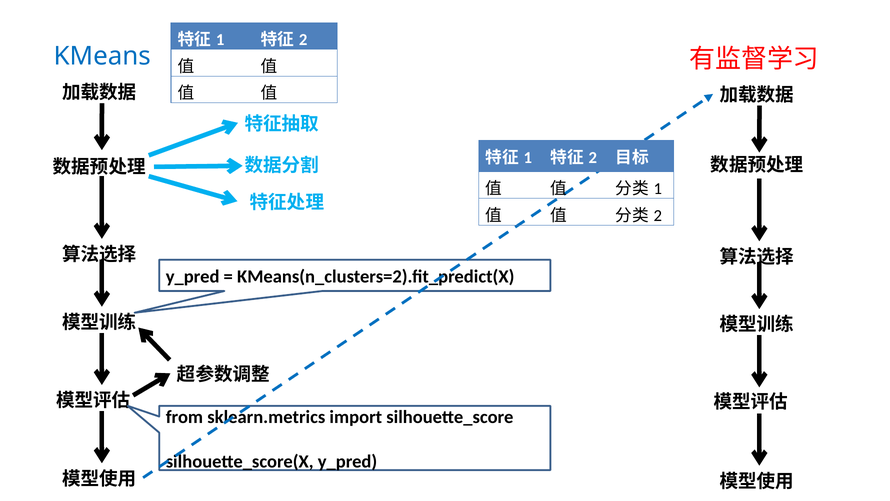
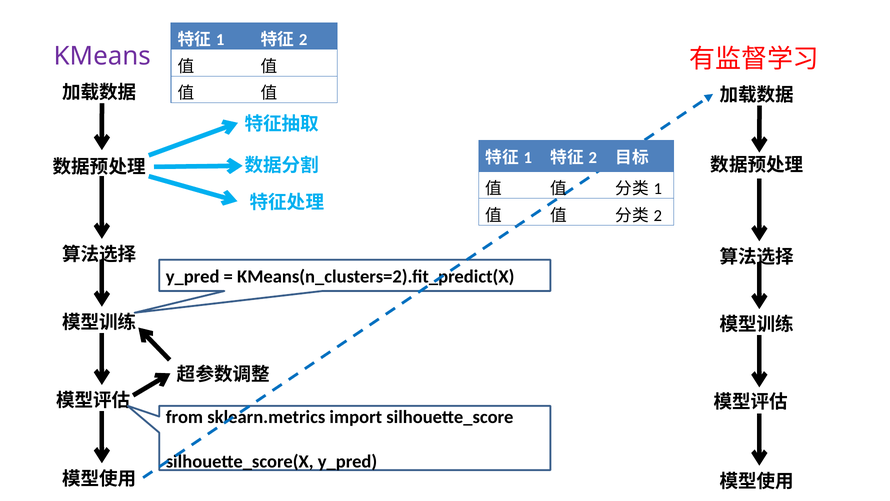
KMeans colour: blue -> purple (102, 56)
